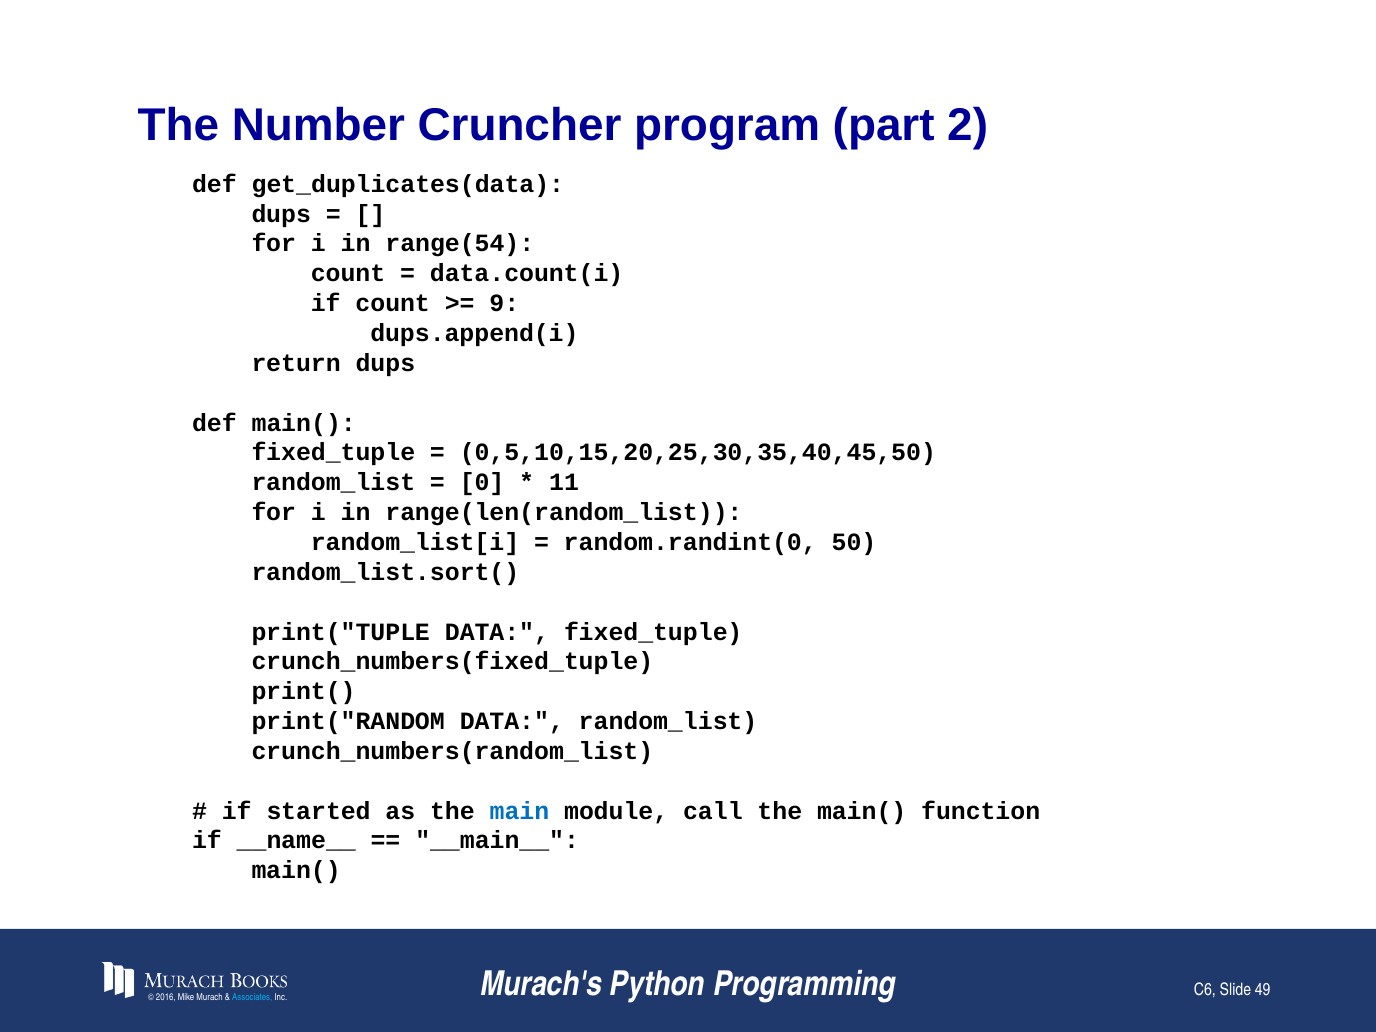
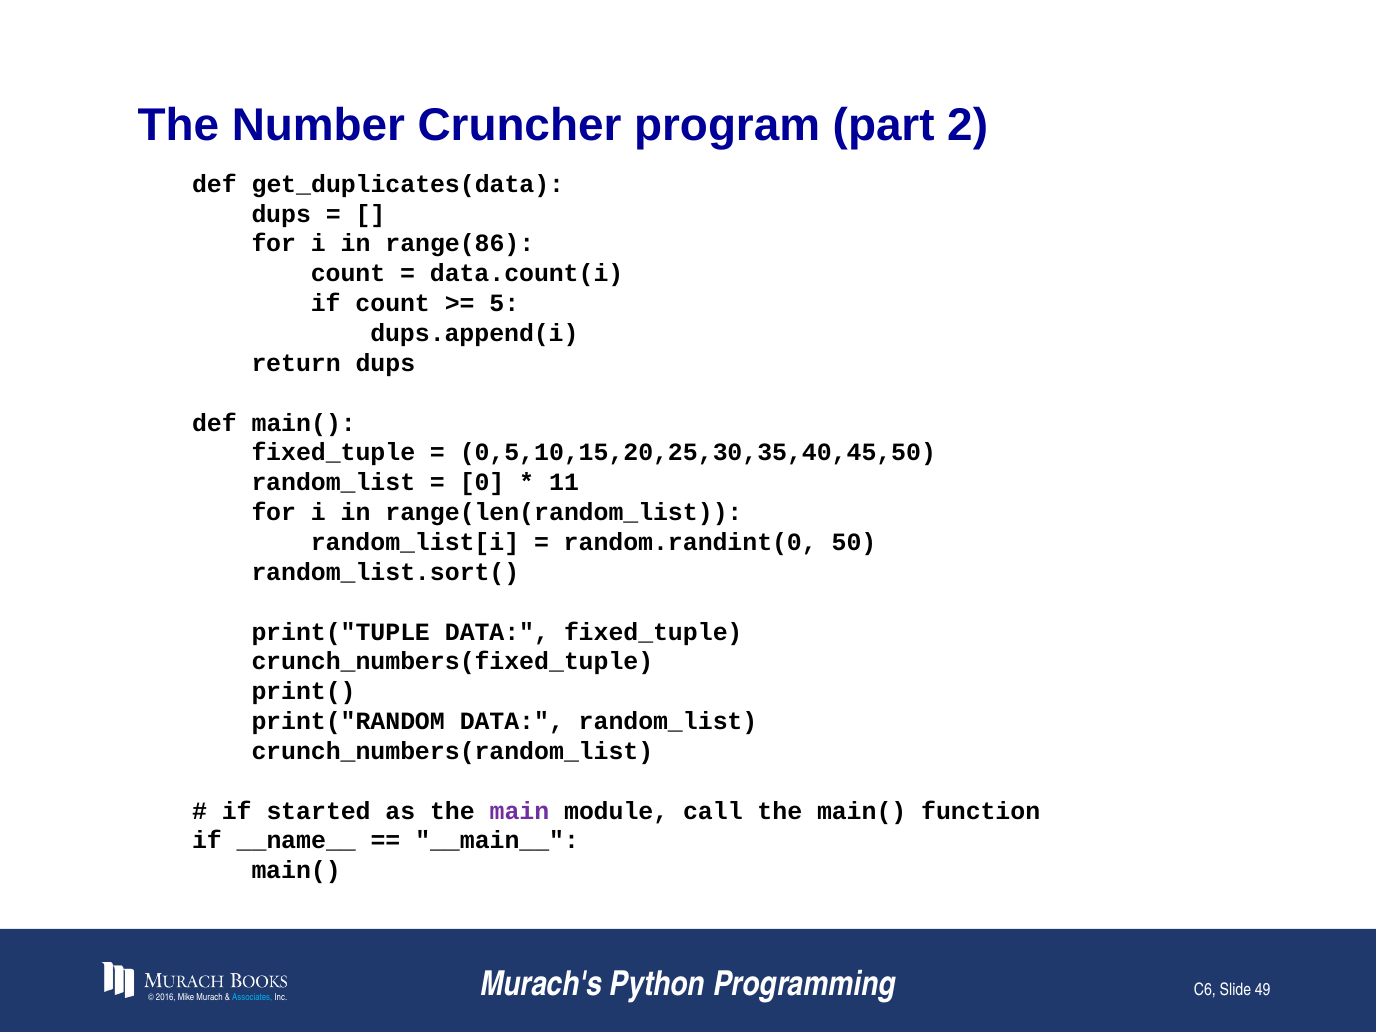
range(54: range(54 -> range(86 (460, 244)
9: 9 -> 5 (504, 303)
main colour: blue -> purple (519, 811)
